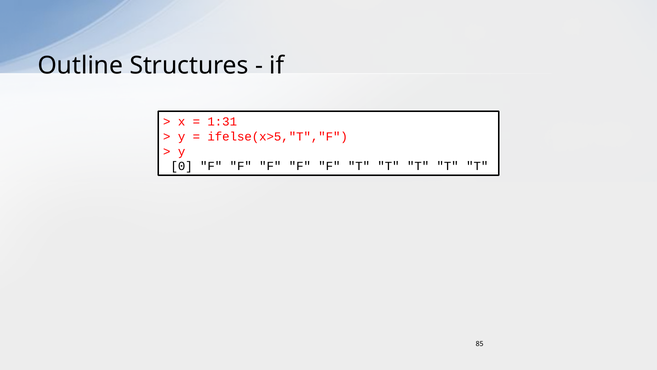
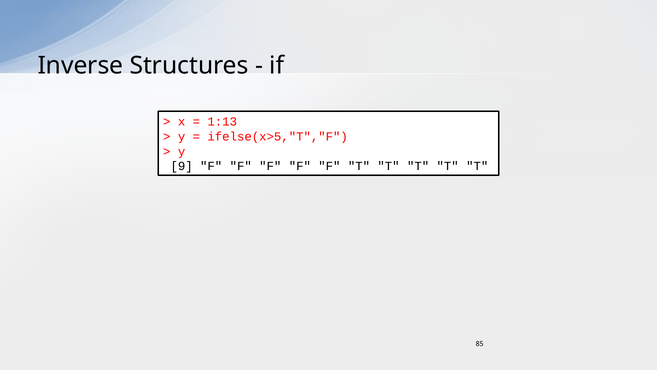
Outline: Outline -> Inverse (80, 65)
1:31: 1:31 -> 1:13 (222, 122)
0: 0 -> 9 (182, 166)
